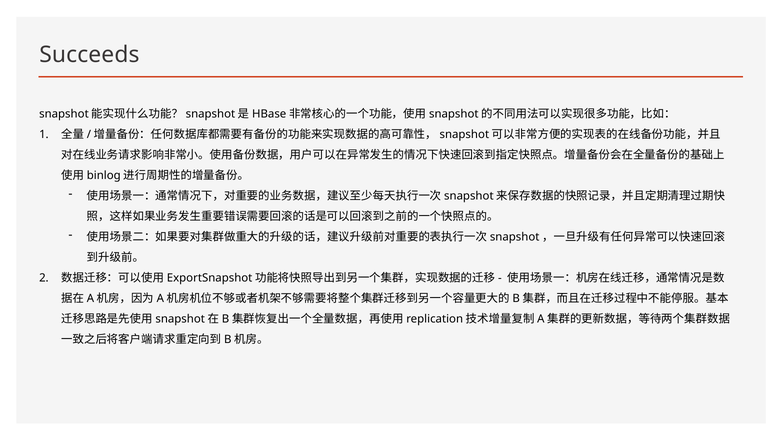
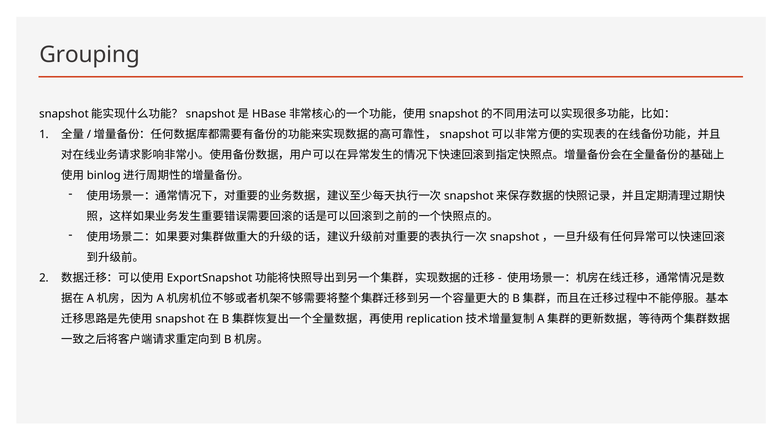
Succeeds: Succeeds -> Grouping (90, 55)
